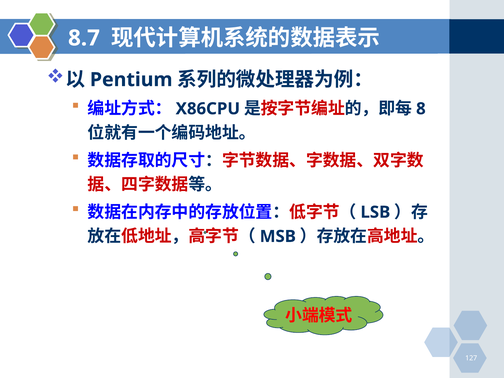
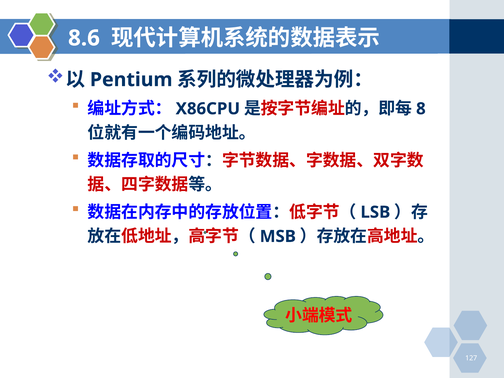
8.7: 8.7 -> 8.6 (84, 38)
